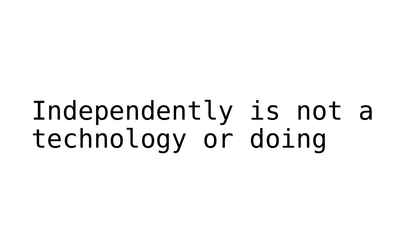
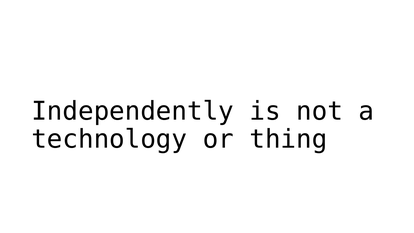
doing: doing -> thing (288, 139)
